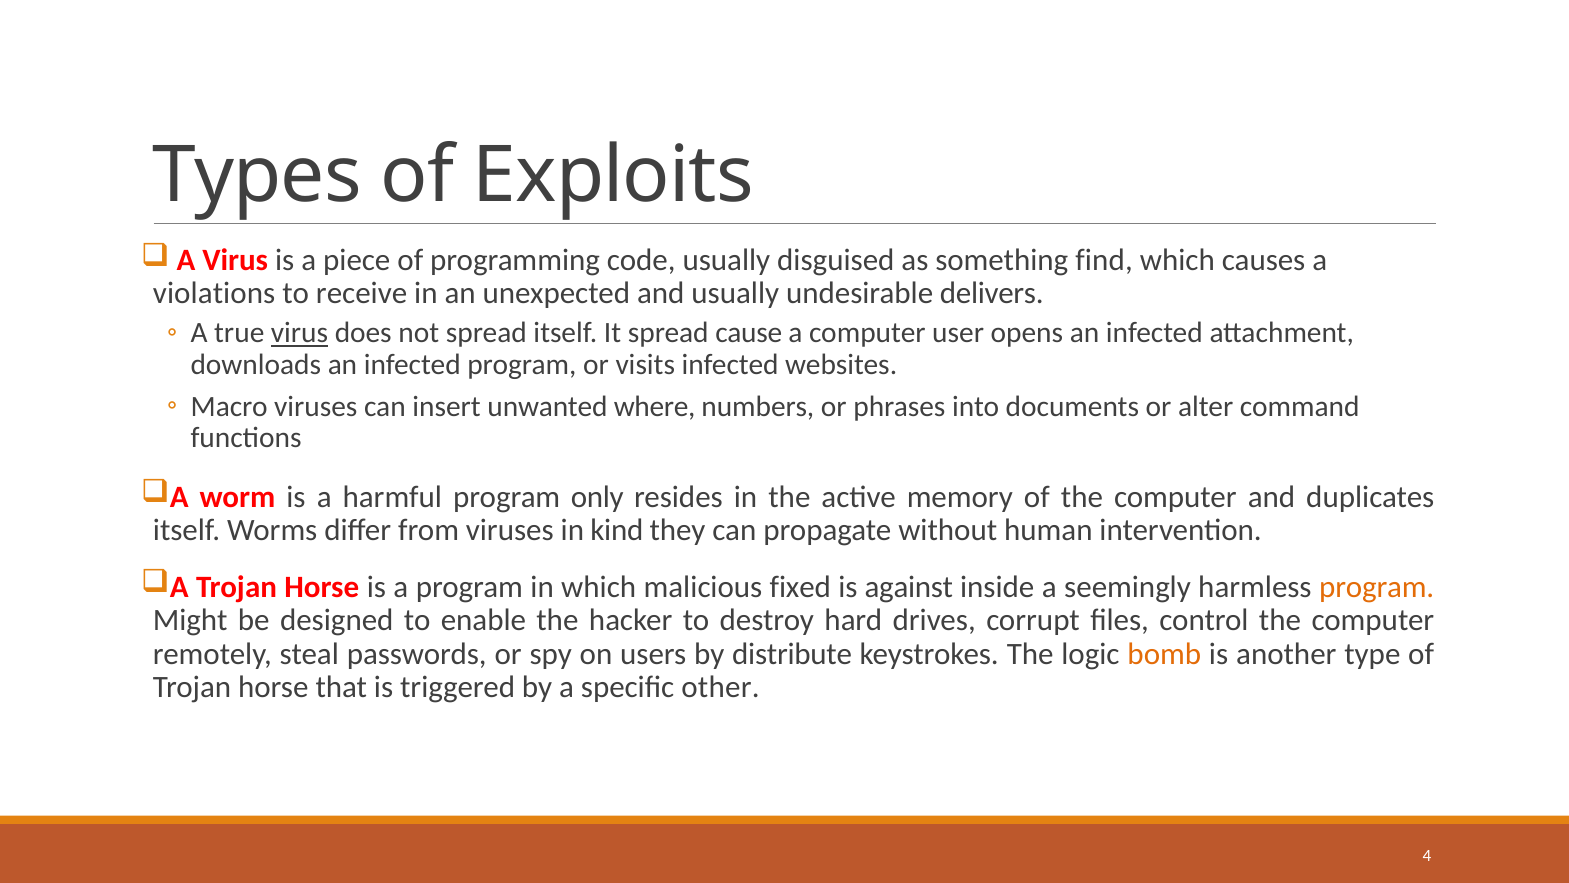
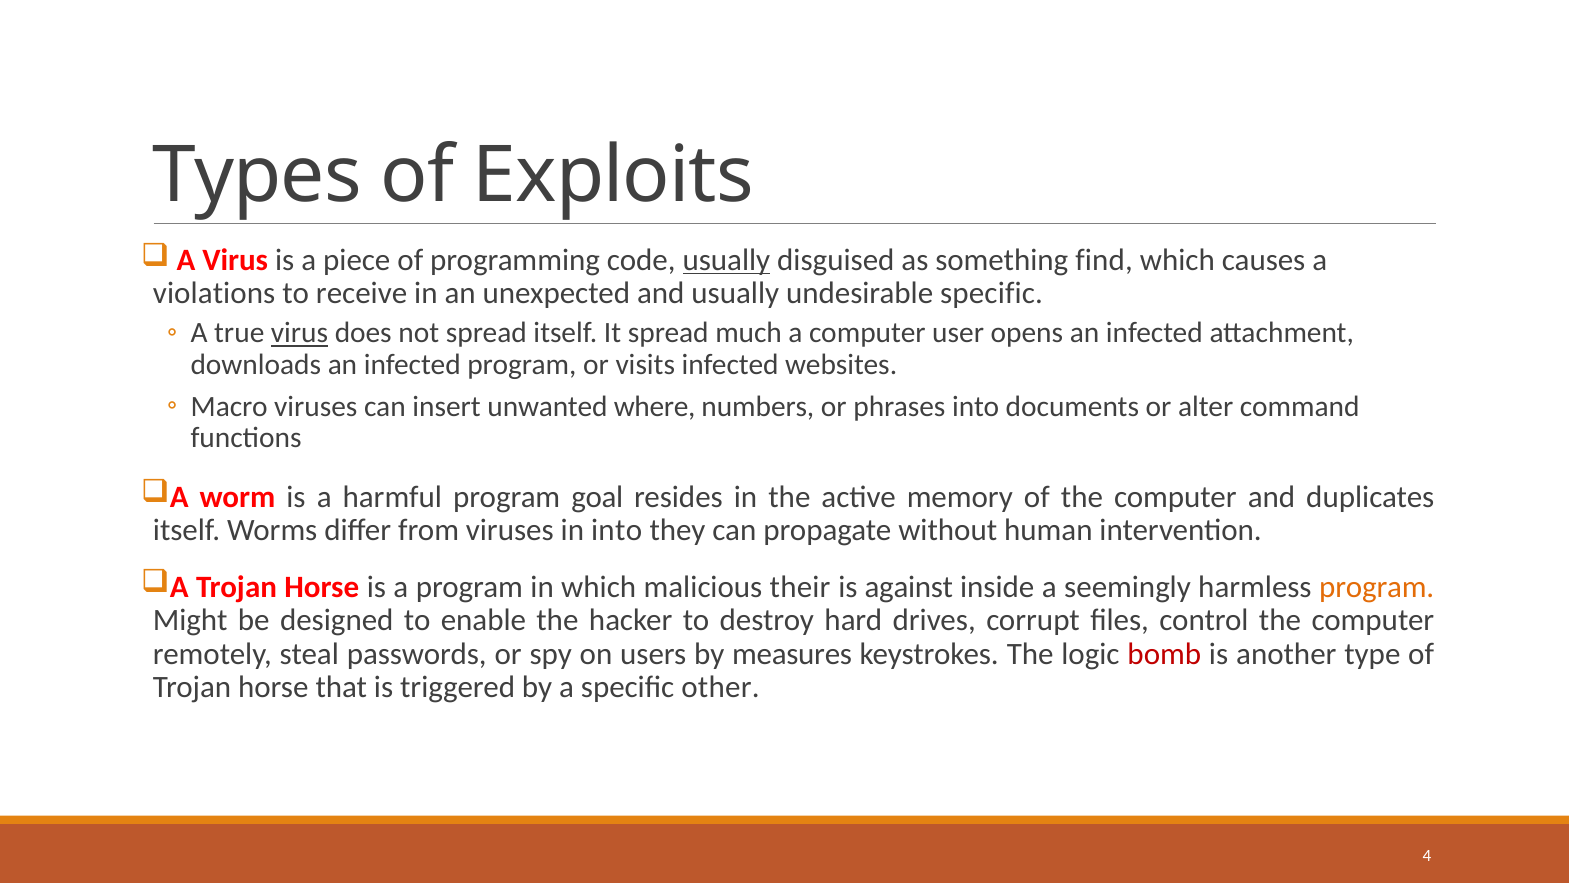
usually underline: none -> present (726, 260)
undesirable delivers: delivers -> specific (992, 294)
cause: cause -> much (749, 333)
only: only -> goal (597, 497)
in kind: kind -> into (617, 530)
fixed: fixed -> their (800, 587)
distribute: distribute -> measures (792, 654)
bomb colour: orange -> red (1164, 654)
